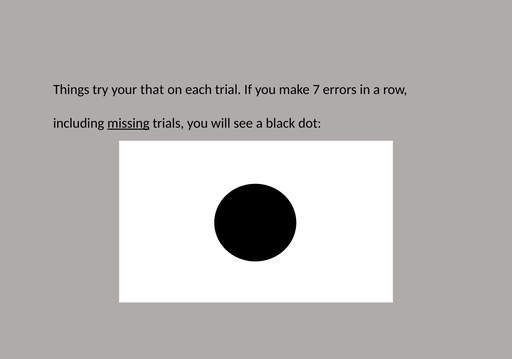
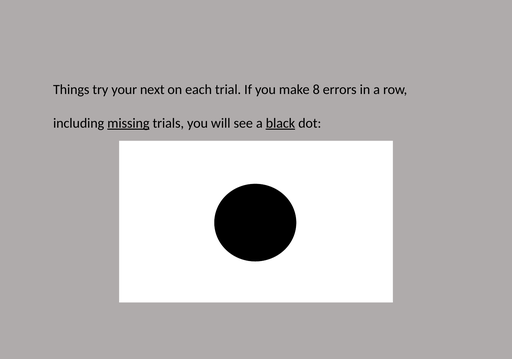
that: that -> next (152, 90)
7: 7 -> 8 (316, 90)
black underline: none -> present (280, 123)
